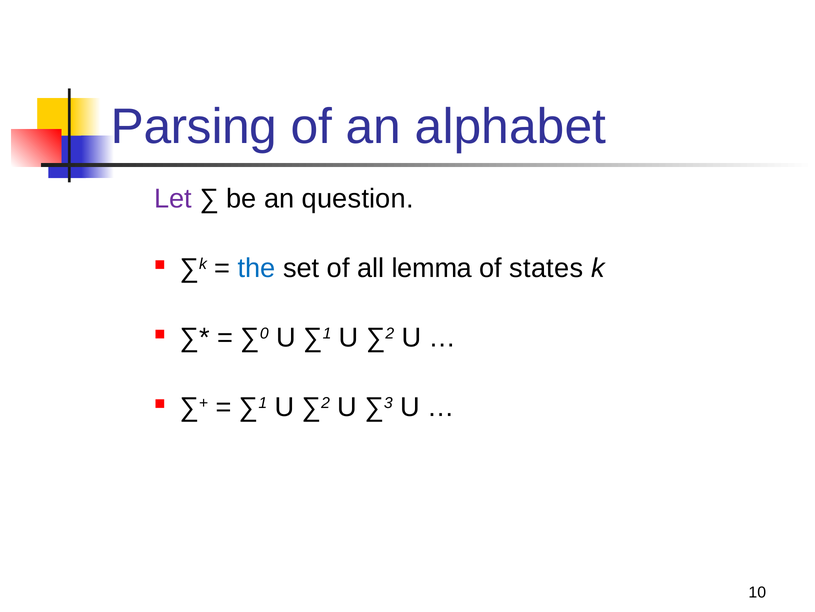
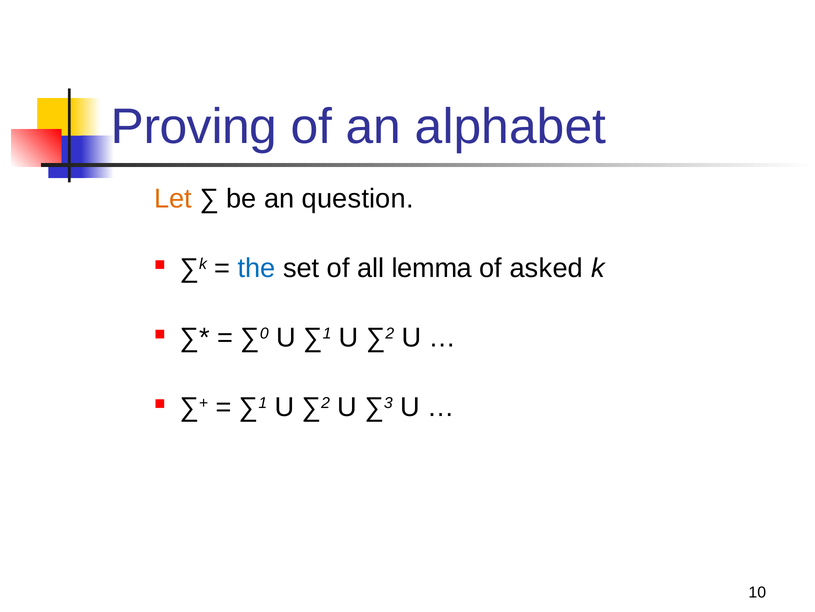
Parsing: Parsing -> Proving (194, 126)
Let colour: purple -> orange (173, 198)
states: states -> asked (546, 268)
